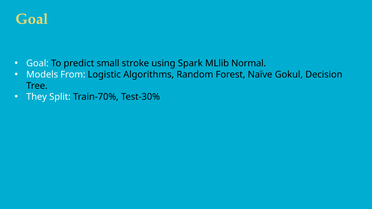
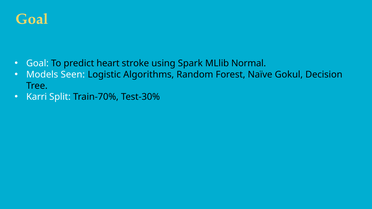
small: small -> heart (108, 63)
From: From -> Seen (73, 75)
They: They -> Karri (37, 97)
